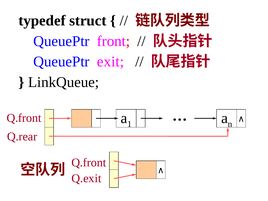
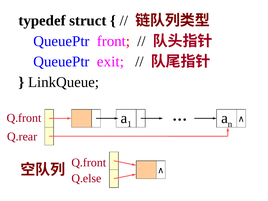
Q.exit: Q.exit -> Q.else (86, 178)
